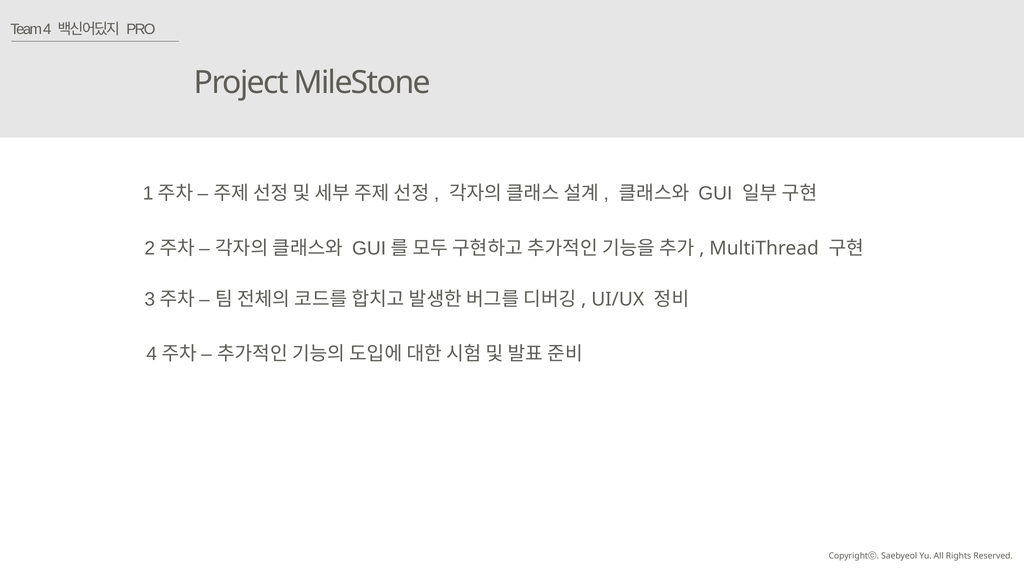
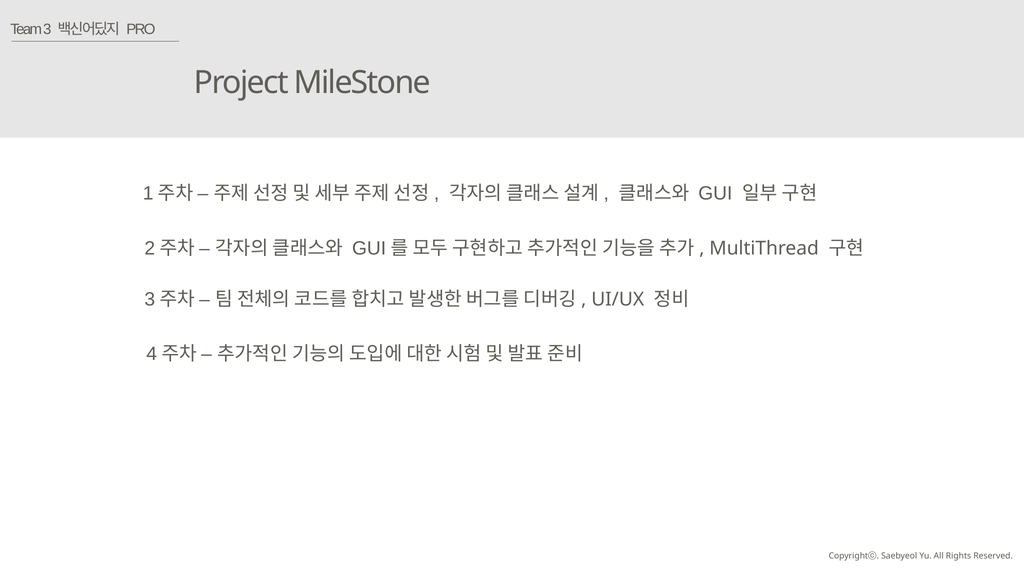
4: 4 -> 3 (47, 29)
